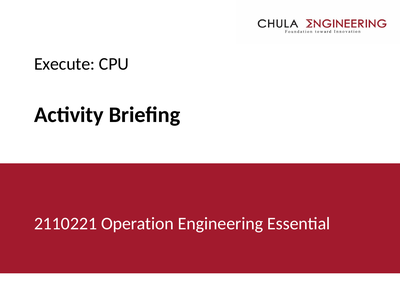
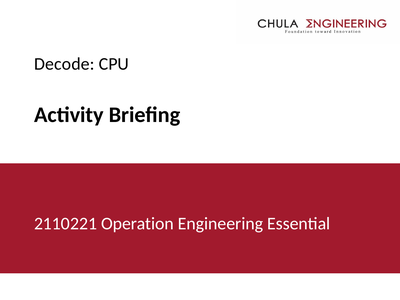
Execute: Execute -> Decode (64, 64)
